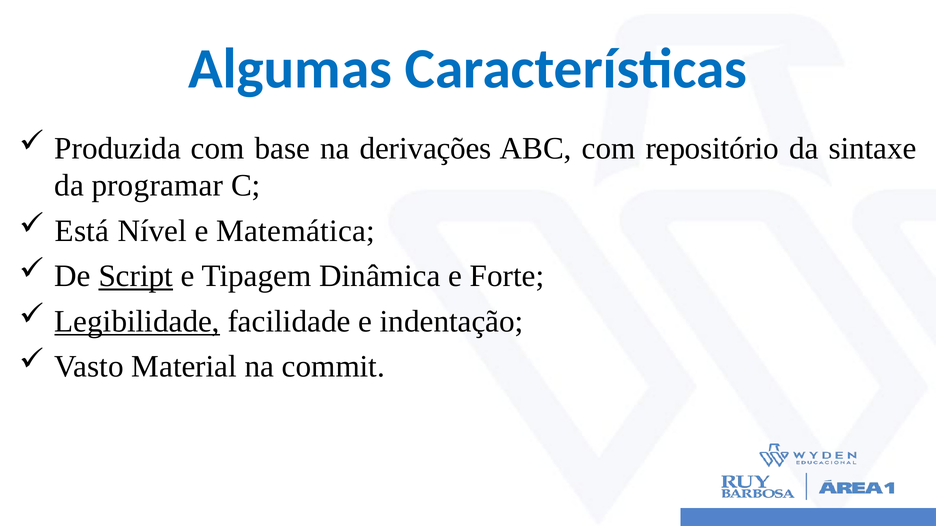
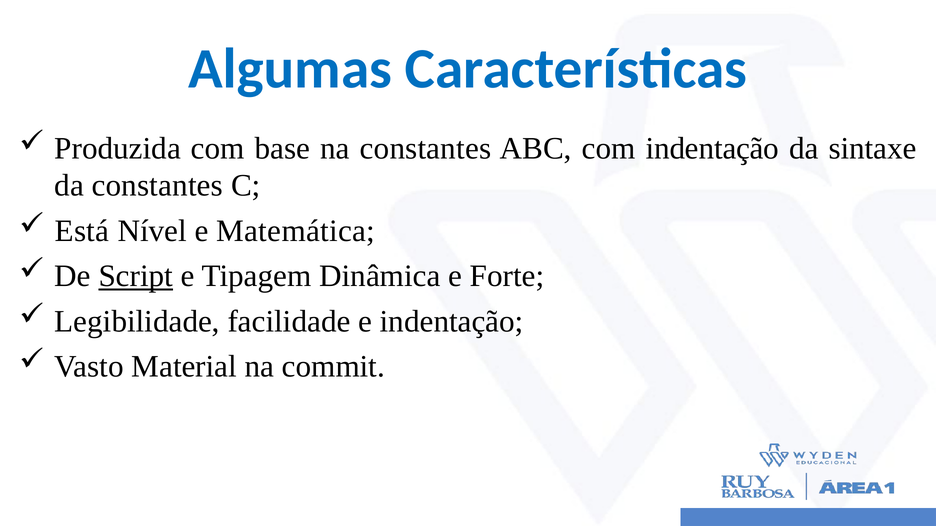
na derivações: derivações -> constantes (425, 148)
com repositório: repositório -> indentação (712, 148)
da programar: programar -> constantes (157, 186)
Legibilidade underline: present -> none (137, 322)
